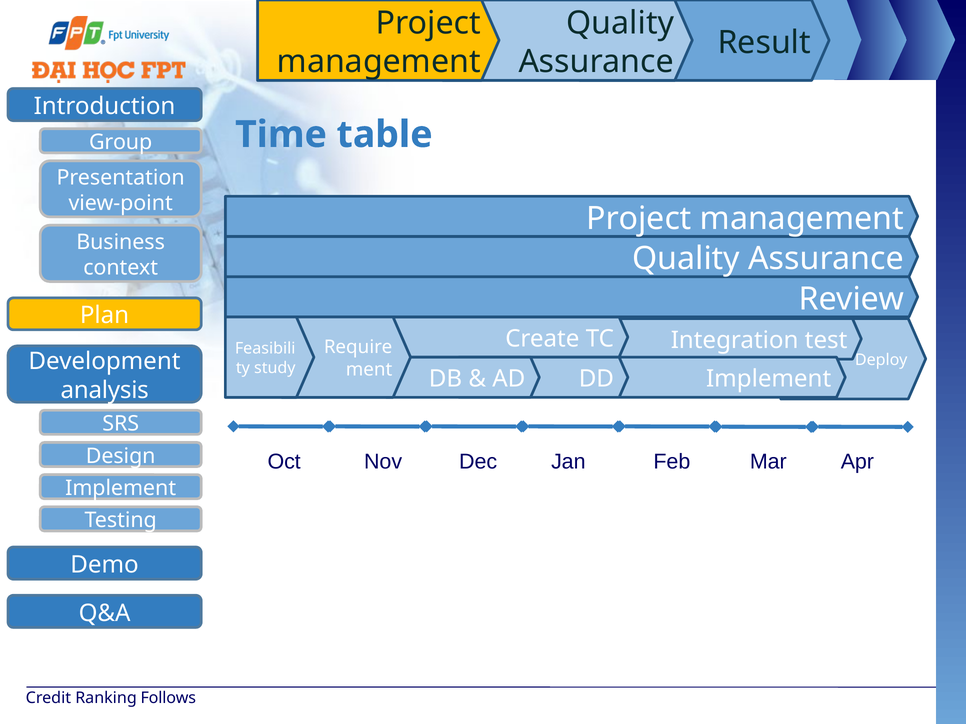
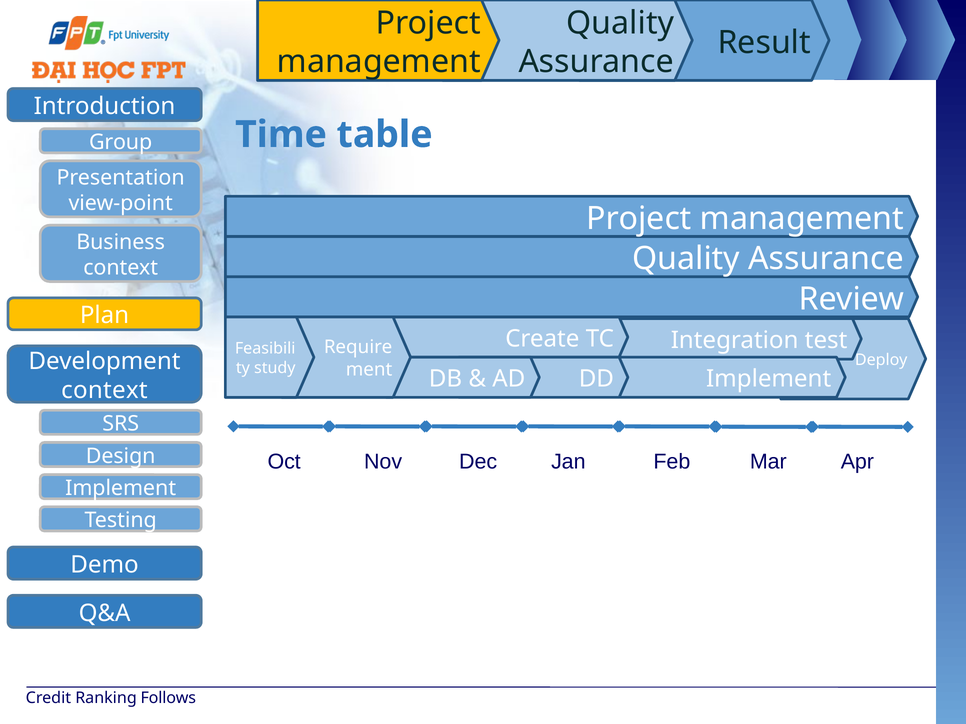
analysis: analysis -> context (104, 390)
